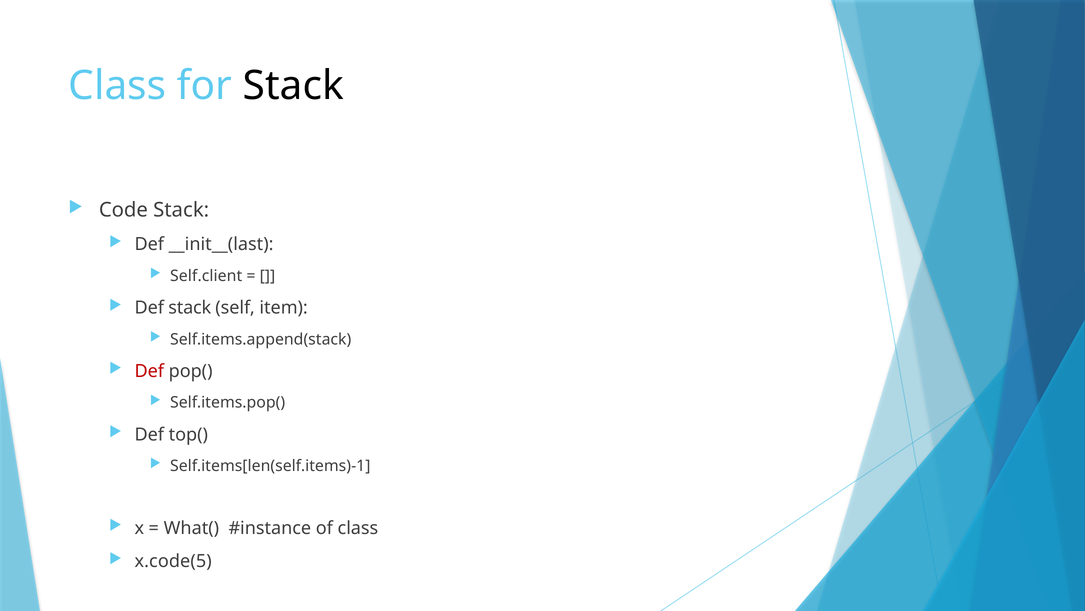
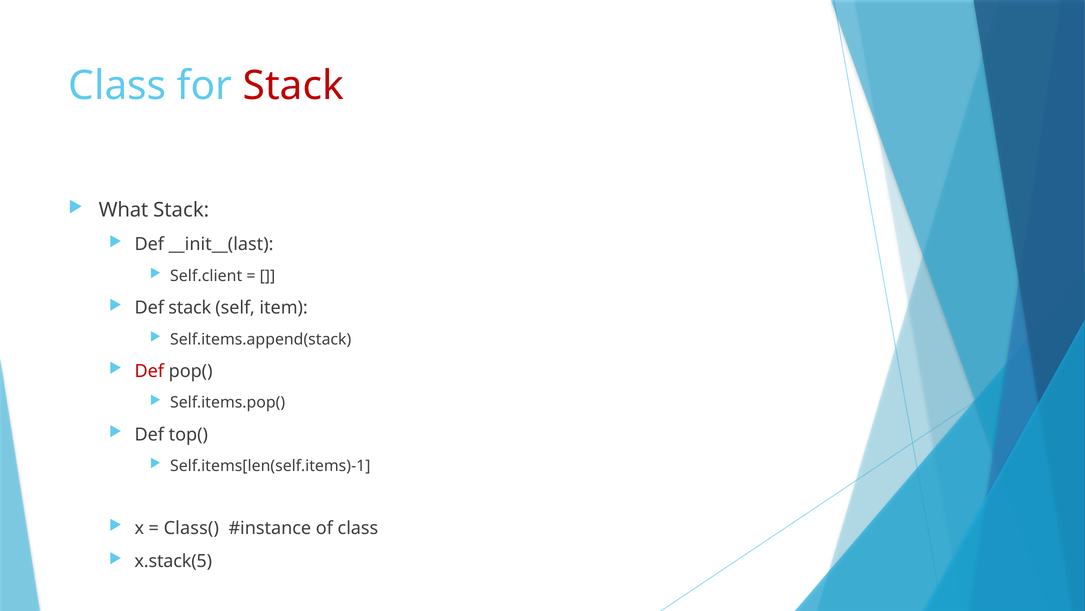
Stack colour: black -> red (293, 86)
Code: Code -> What (123, 210)
What(: What( -> Class( (191, 528)
x.code(5: x.code(5 -> x.stack(5 (173, 561)
